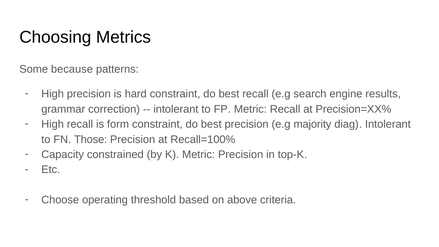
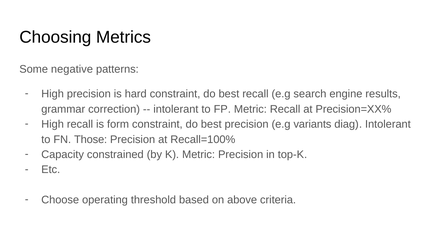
because: because -> negative (72, 69)
majority: majority -> variants (312, 124)
